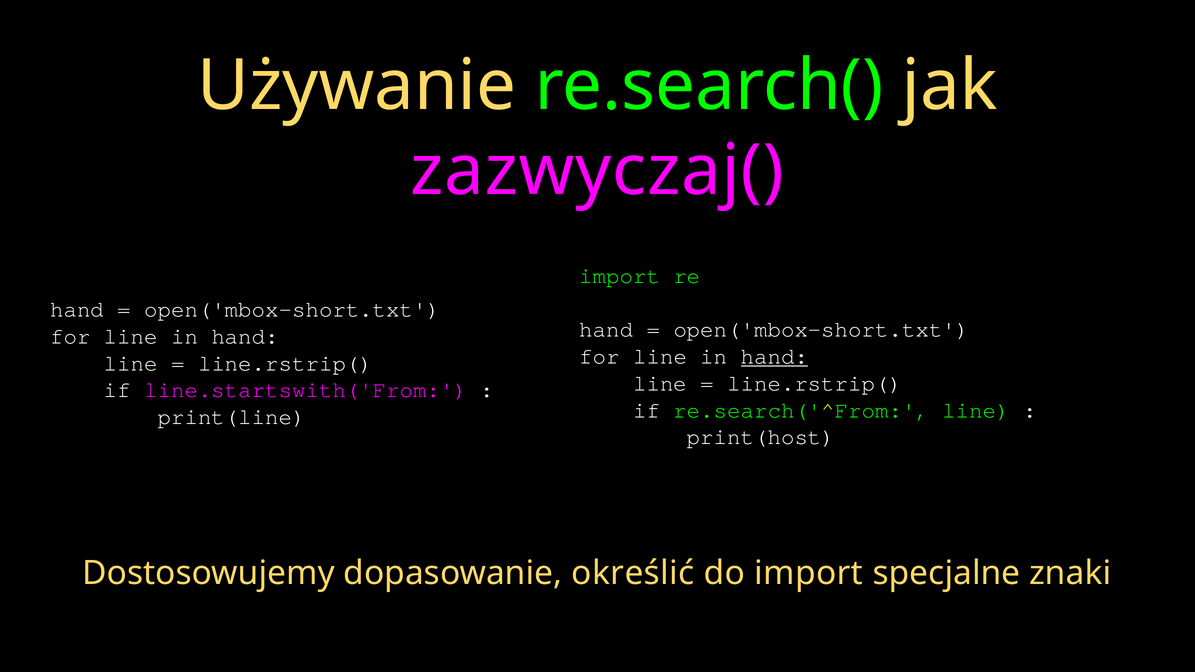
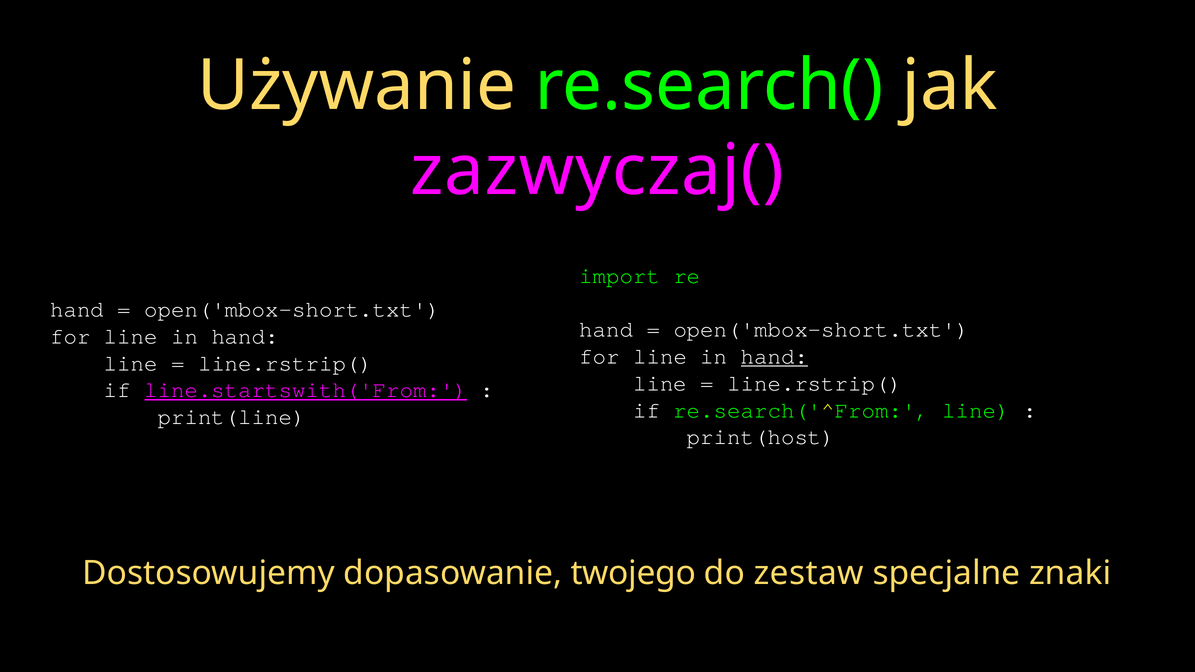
line.startswith('From underline: none -> present (306, 390)
określić: określić -> twojego (633, 573)
do import: import -> zestaw (809, 573)
